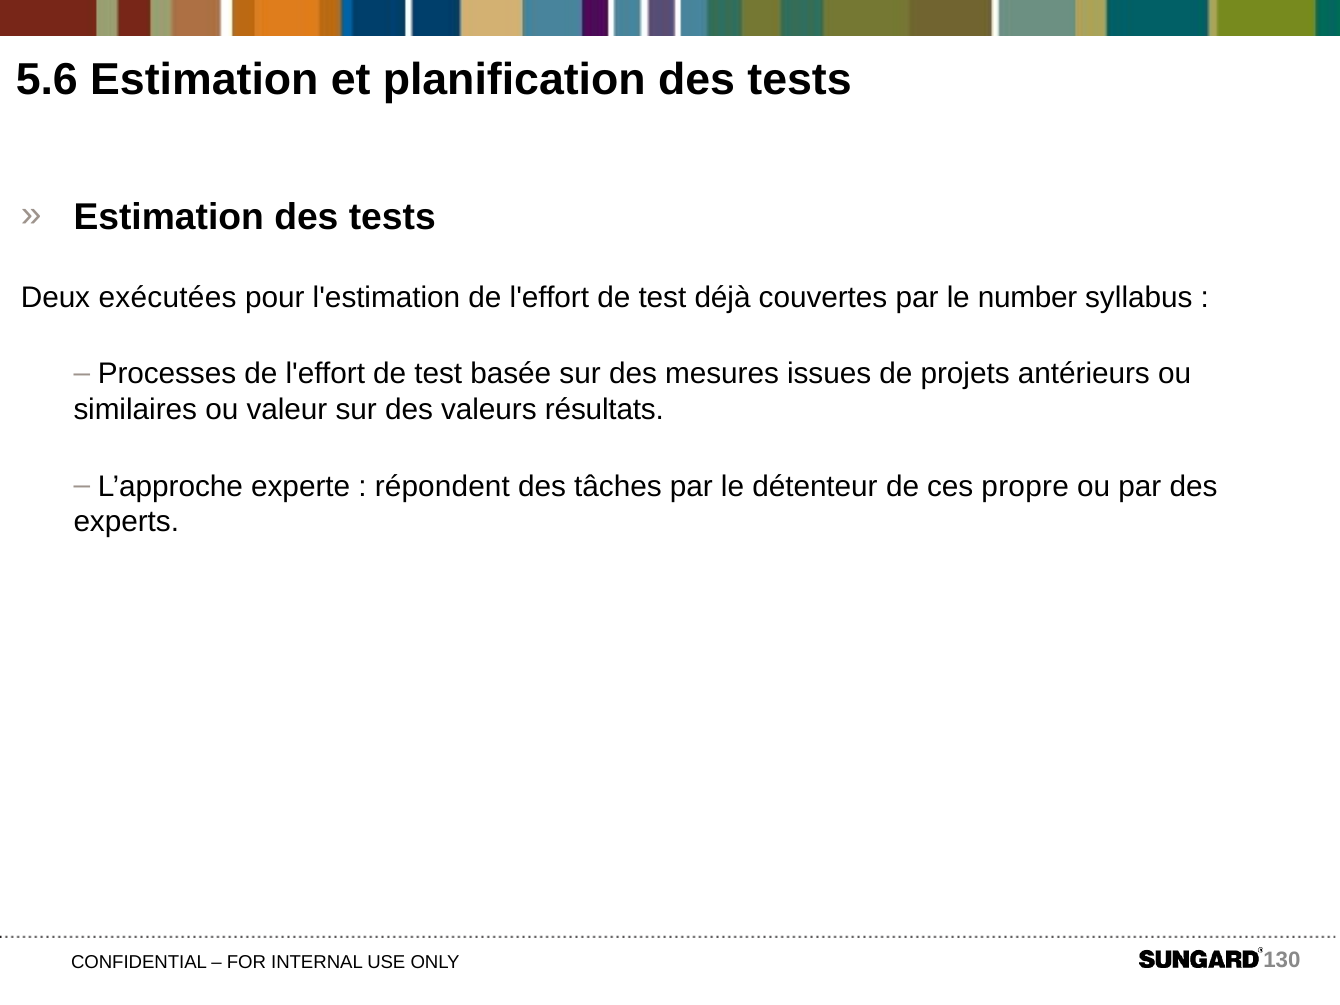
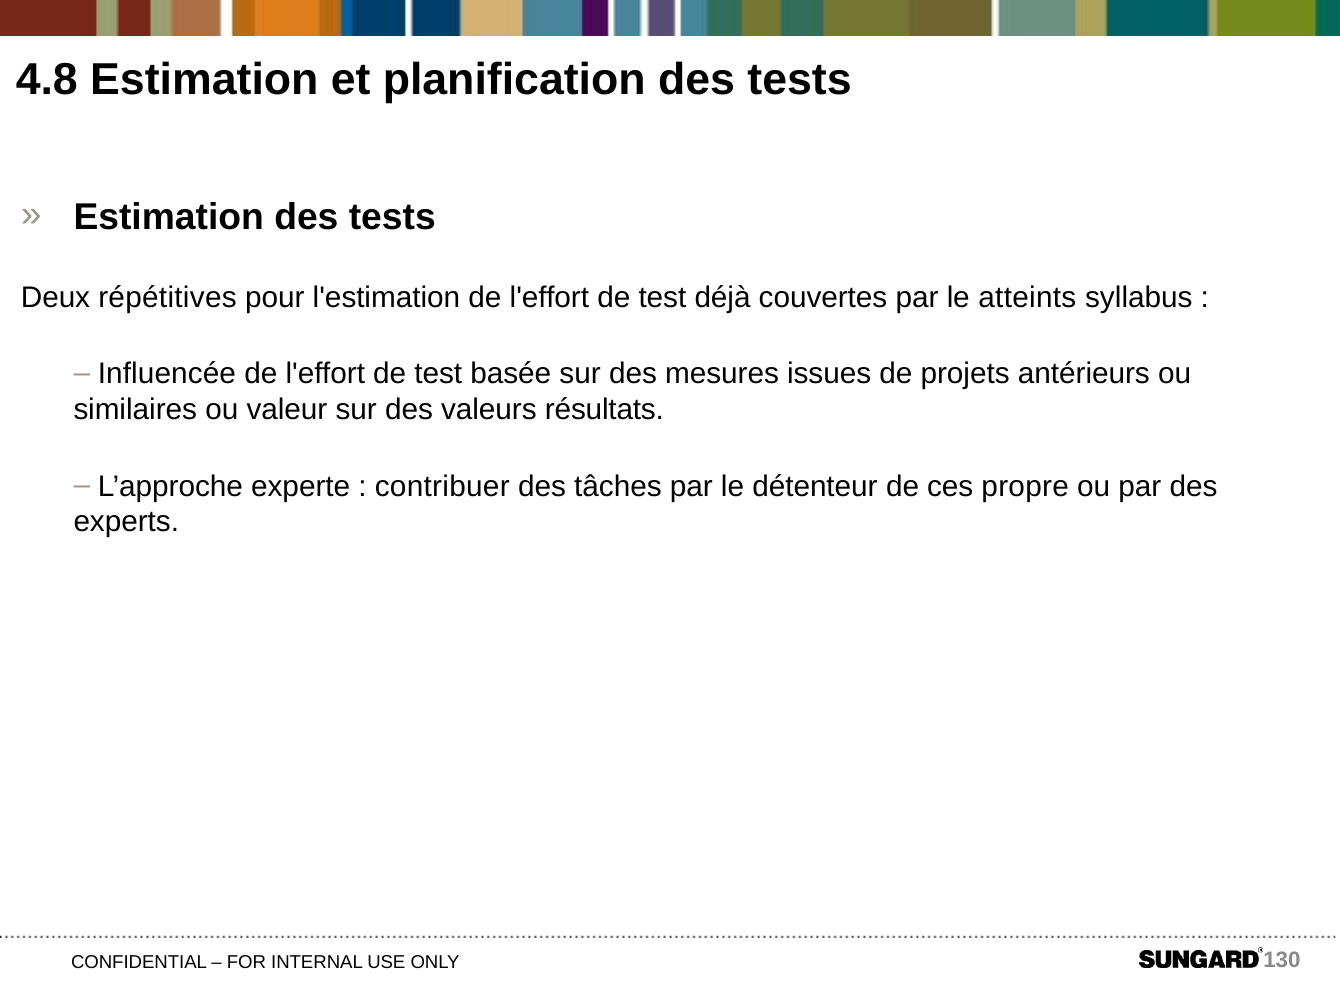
5.6: 5.6 -> 4.8 (47, 80)
exécutées: exécutées -> répétitives (167, 297)
number: number -> atteints (1027, 297)
Processes: Processes -> Influencée (167, 374)
répondent: répondent -> contribuer (442, 486)
